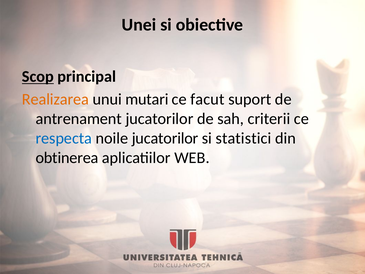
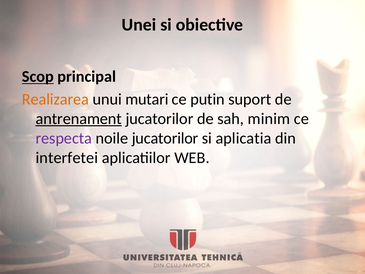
facut: facut -> putin (208, 99)
antrenament underline: none -> present (79, 119)
criterii: criterii -> minim (269, 119)
respecta colour: blue -> purple (64, 138)
statistici: statistici -> aplicatia (243, 138)
obtinerea: obtinerea -> interfetei (67, 158)
